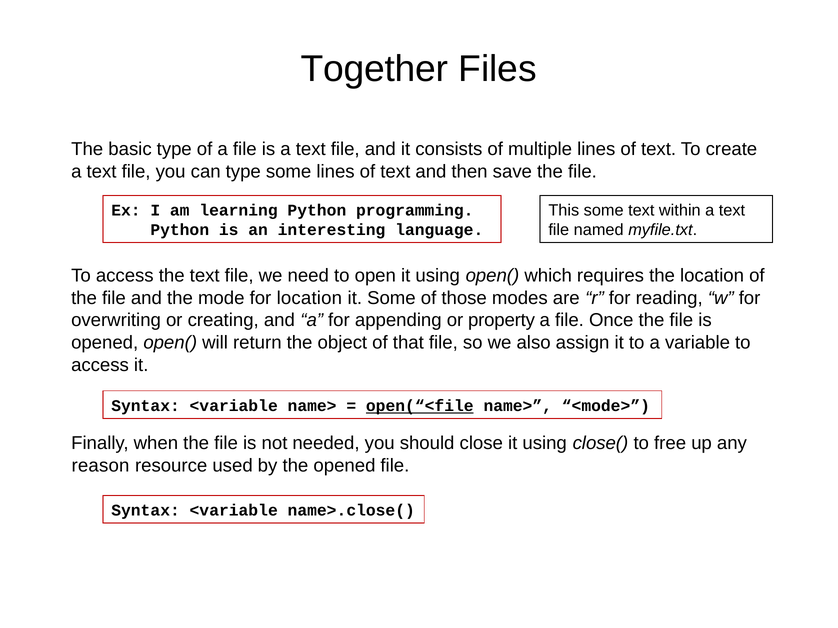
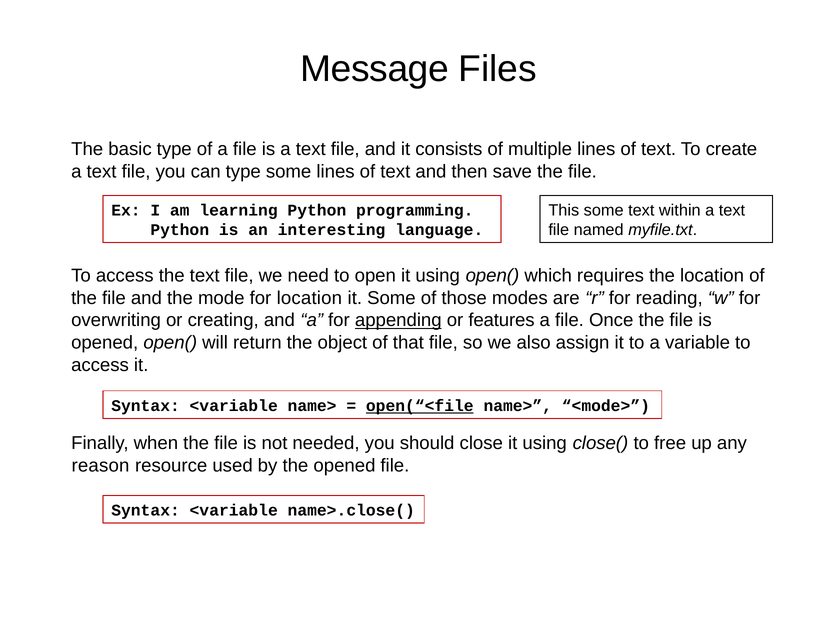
Together: Together -> Message (375, 69)
appending underline: none -> present (398, 321)
property: property -> features (501, 321)
